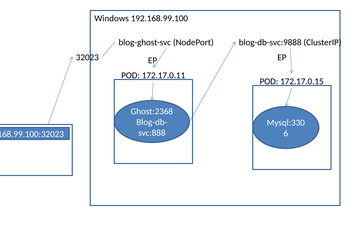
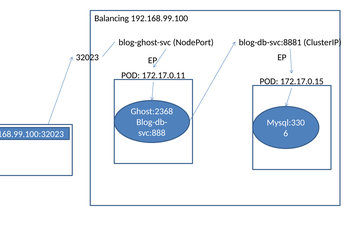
Windows: Windows -> Balancing (112, 18)
blog-db-svc:9888: blog-db-svc:9888 -> blog-db-svc:8881 (270, 42)
